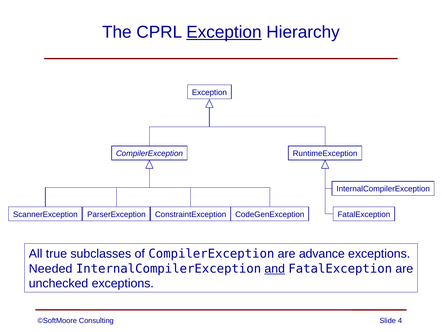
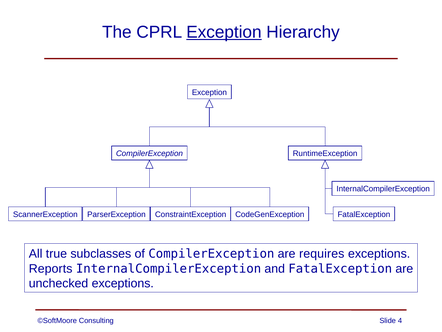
advance: advance -> requires (322, 254)
Needed: Needed -> Reports (51, 268)
and underline: present -> none (275, 268)
